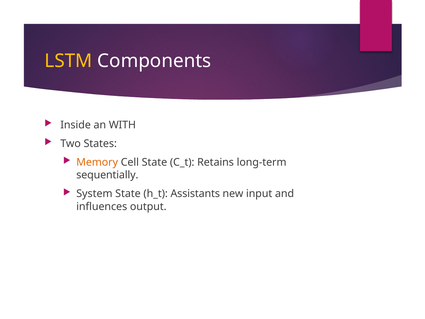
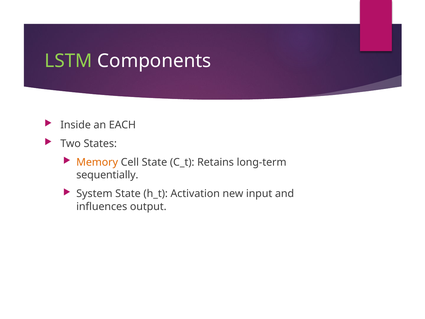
LSTM colour: yellow -> light green (68, 61)
WITH: WITH -> EACH (122, 125)
Assistants: Assistants -> Activation (195, 194)
